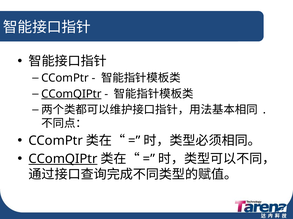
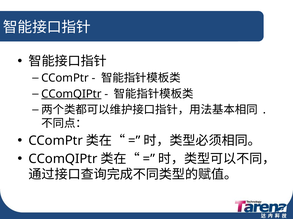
CComQIPtr underline: present -> none (63, 159)
